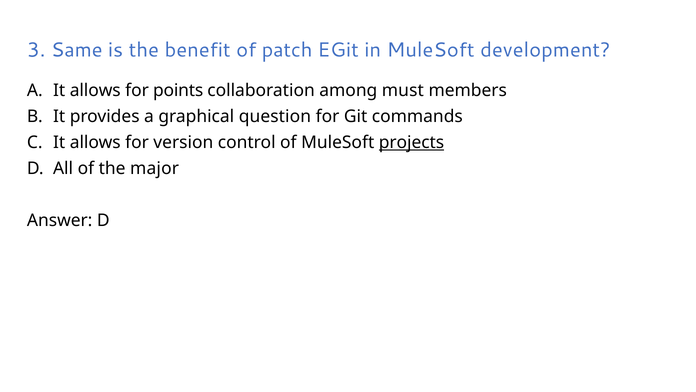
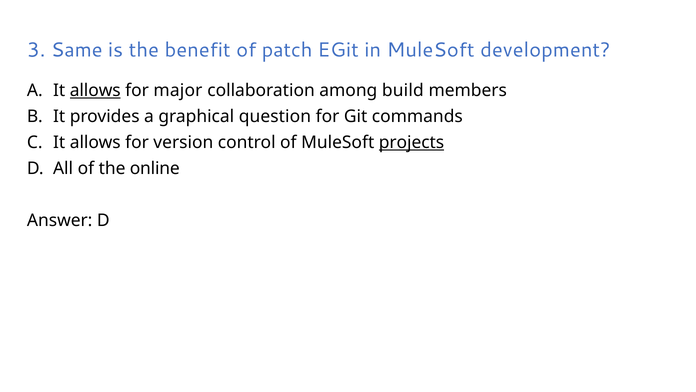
allows underline: none -> present (95, 90)
points: points -> major (178, 90)
must: must -> build (403, 90)
major: major -> online (155, 168)
